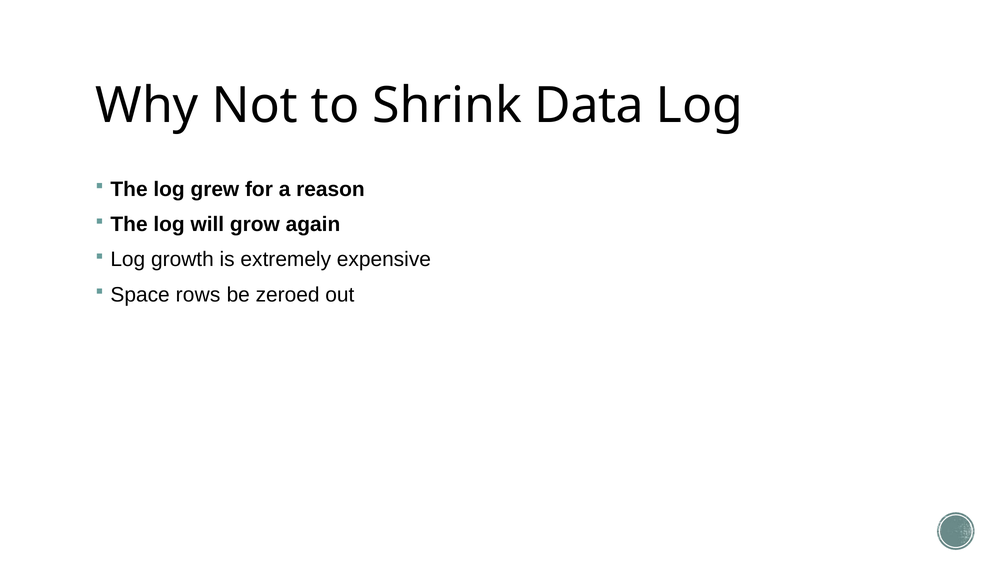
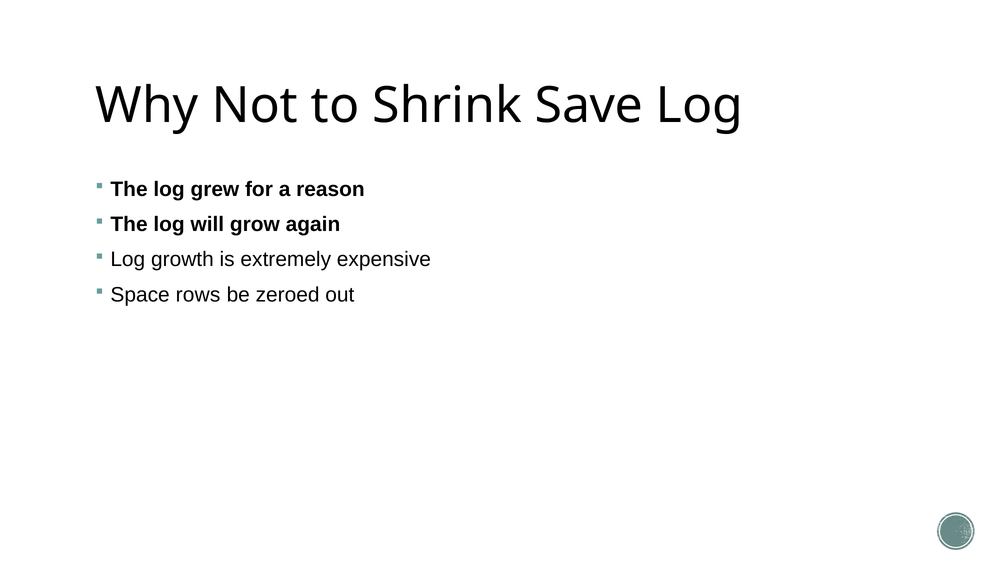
Data: Data -> Save (589, 106)
